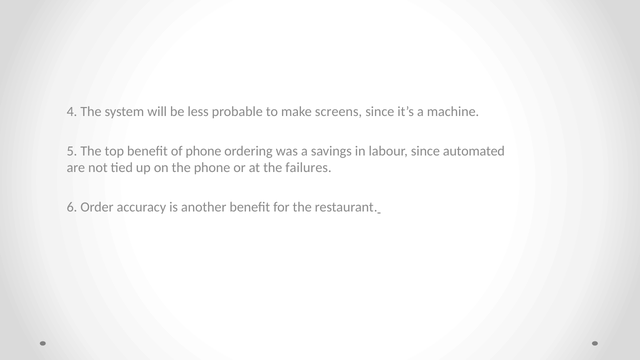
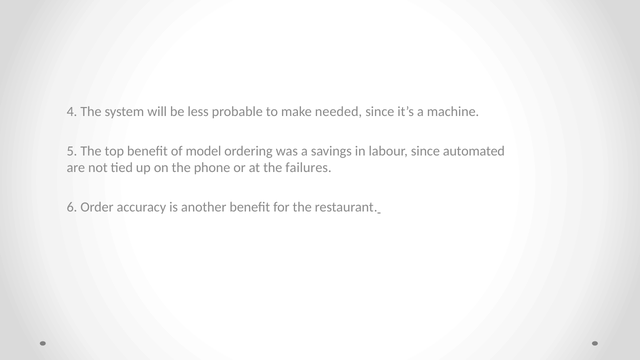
screens: screens -> needed (339, 112)
of phone: phone -> model (203, 151)
